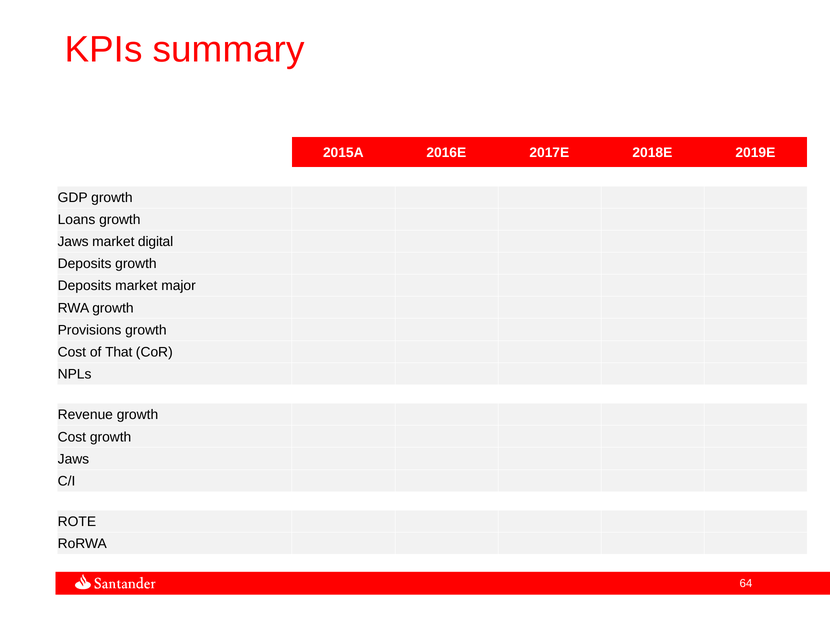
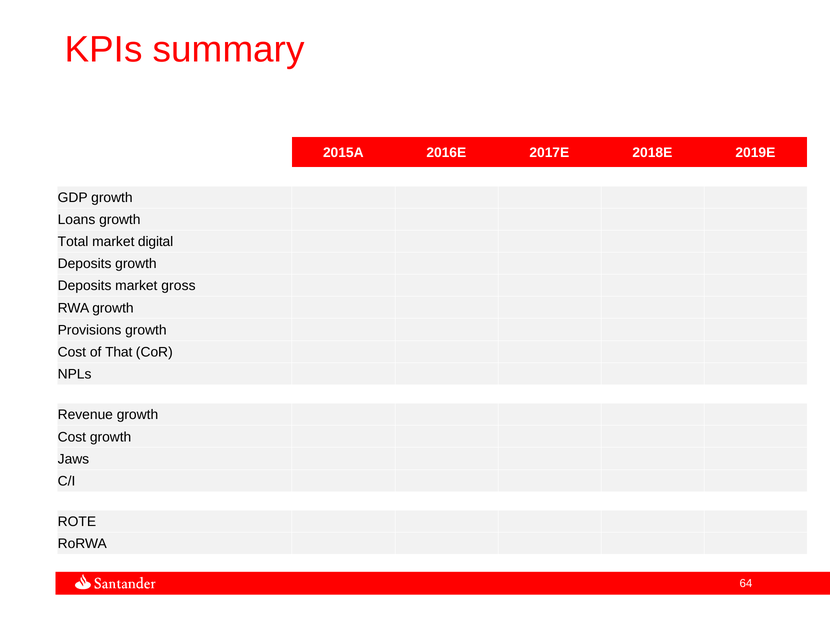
Jaws: Jaws -> Total (73, 242)
major: major -> gross (178, 286)
